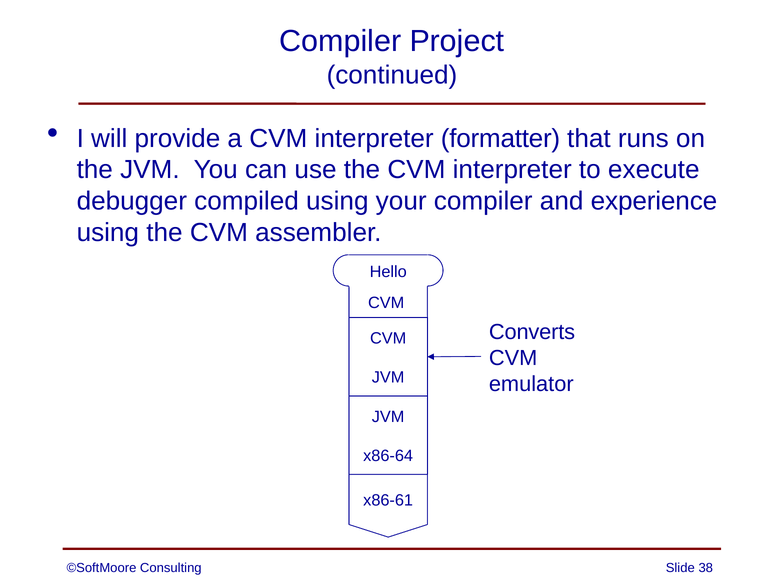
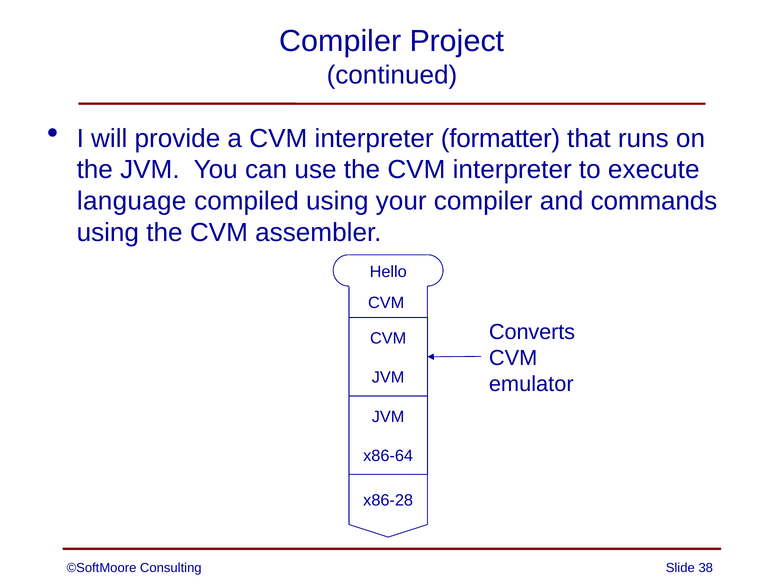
debugger: debugger -> language (132, 201)
experience: experience -> commands (654, 201)
x86-61: x86-61 -> x86-28 (388, 501)
